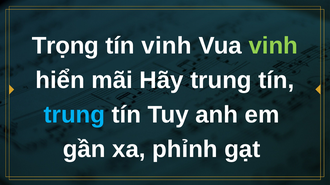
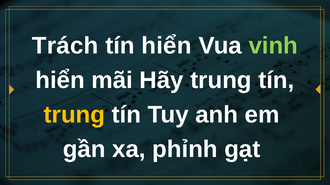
Trọng: Trọng -> Trách (65, 46)
tín vinh: vinh -> hiển (166, 46)
trung colour: light blue -> yellow (74, 115)
